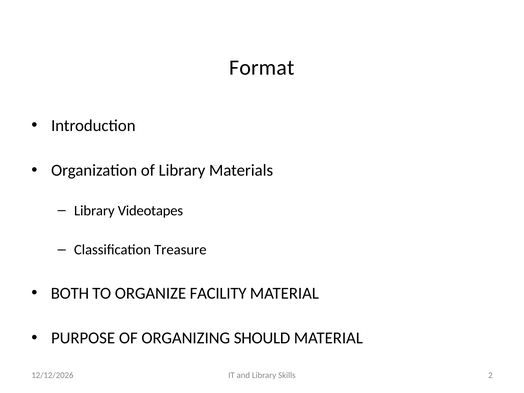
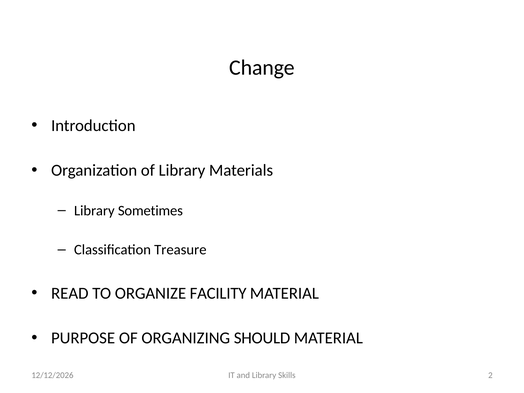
Format: Format -> Change (262, 68)
Videotapes: Videotapes -> Sometimes (150, 211)
BOTH: BOTH -> READ (70, 293)
